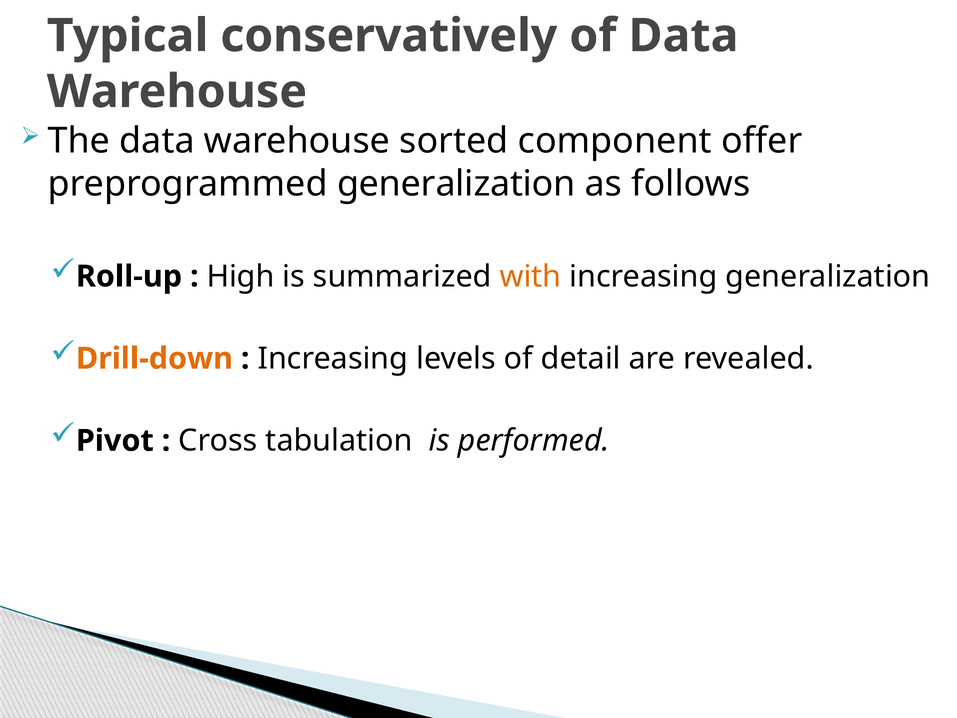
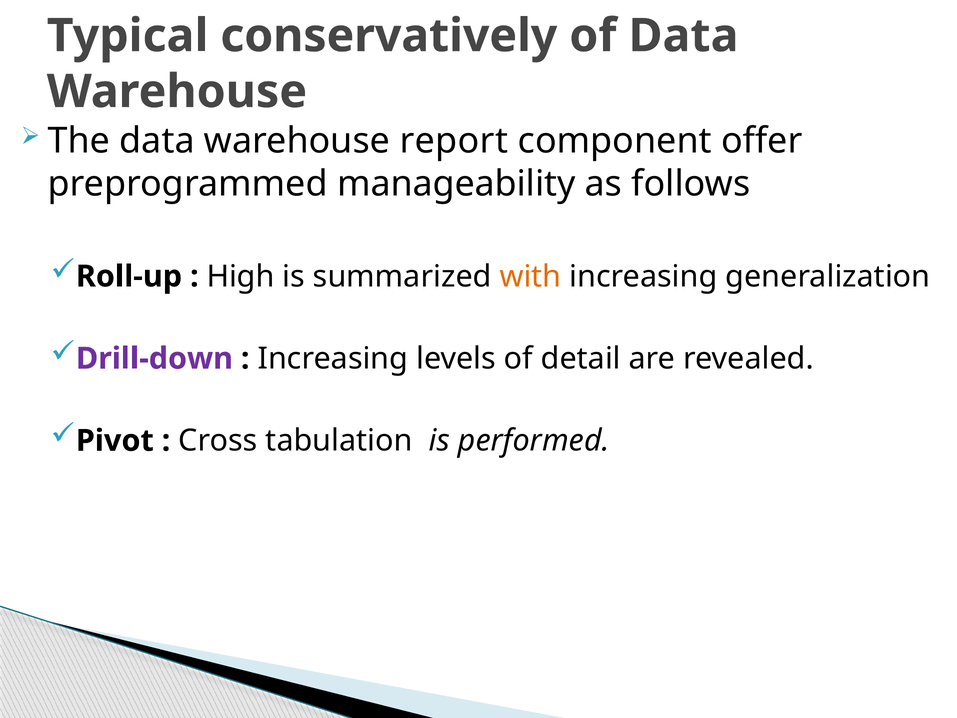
sorted: sorted -> report (454, 141)
preprogrammed generalization: generalization -> manageability (456, 184)
Drill-down colour: orange -> purple (154, 358)
